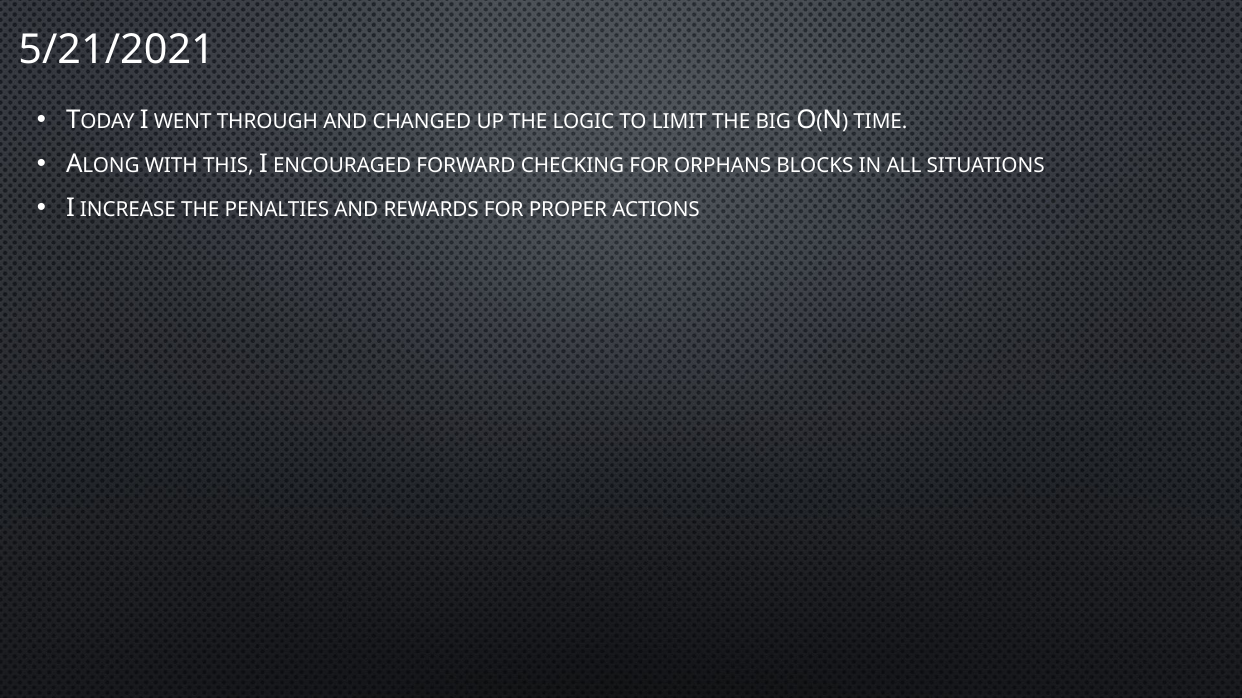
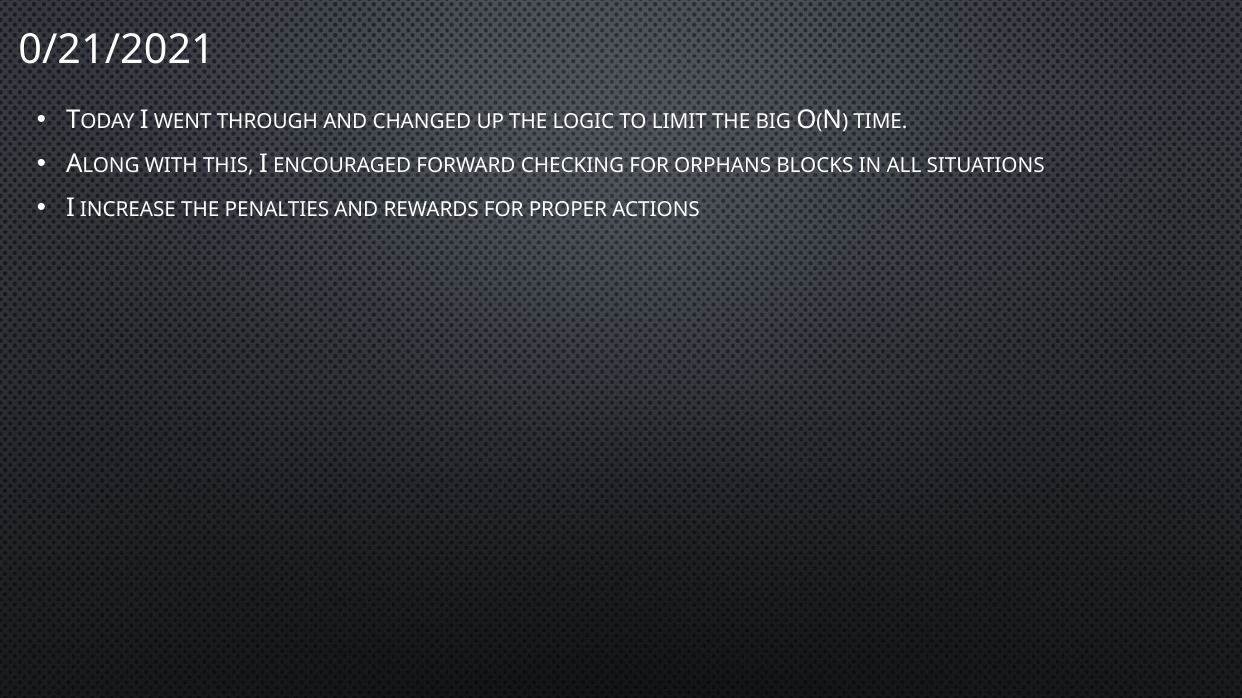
5/21/2021: 5/21/2021 -> 0/21/2021 (117, 50)
